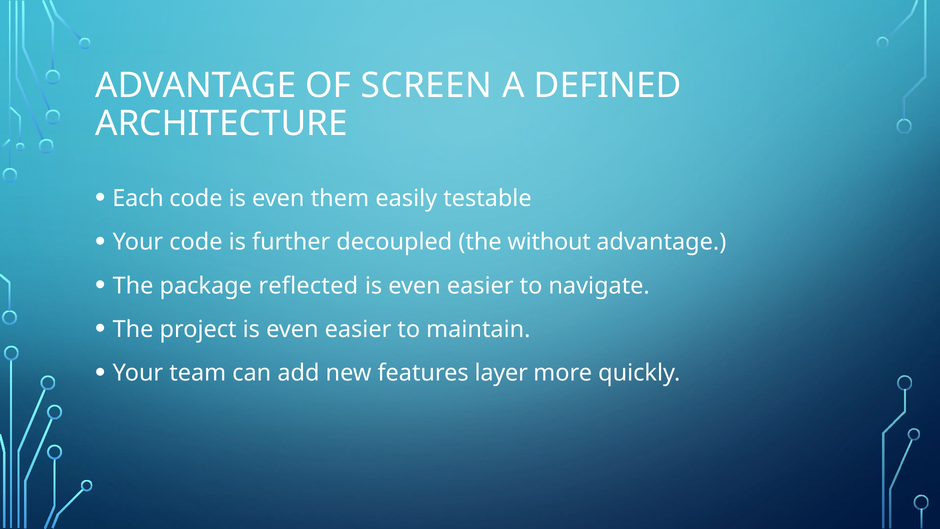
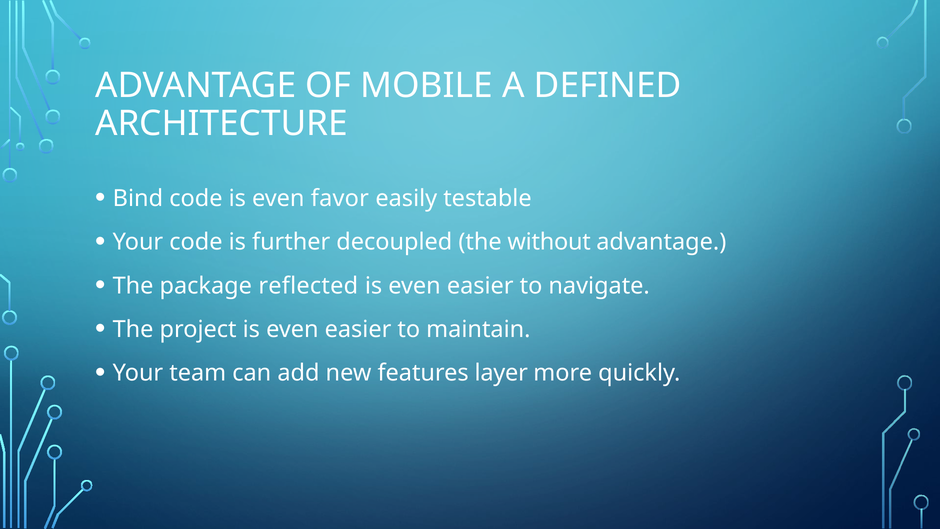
SCREEN: SCREEN -> MOBILE (427, 85)
Each: Each -> Bind (138, 198)
them: them -> favor (340, 198)
